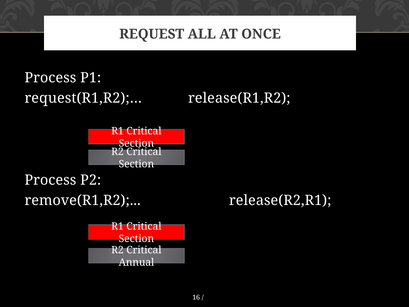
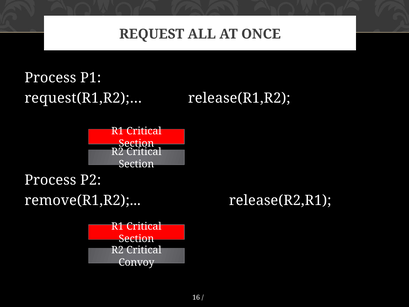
Annual: Annual -> Convoy (136, 262)
